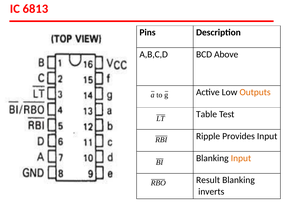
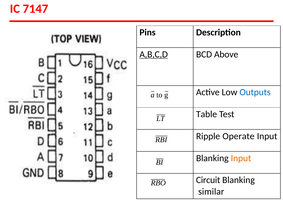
6813: 6813 -> 7147 (35, 9)
A,B,C,D underline: none -> present (154, 54)
Outputs colour: orange -> blue (255, 92)
Provides: Provides -> Operate (238, 136)
Result: Result -> Circuit (208, 180)
inverts: inverts -> similar (211, 192)
